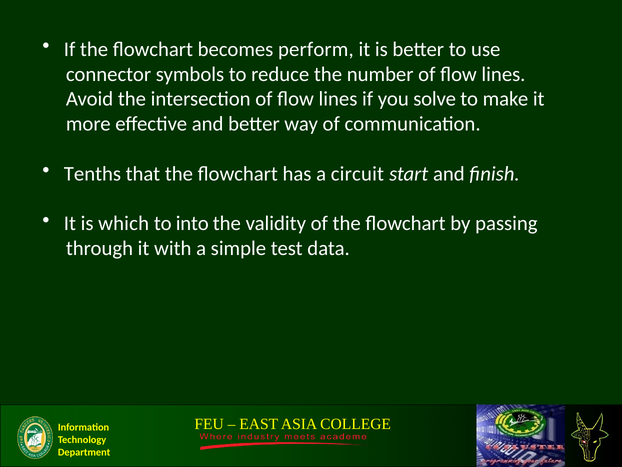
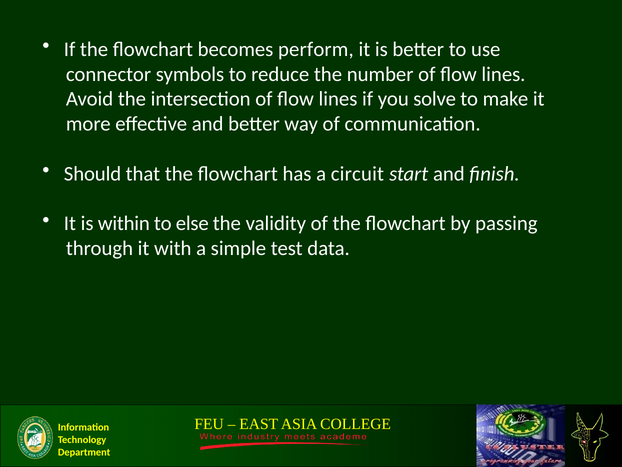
Tenths: Tenths -> Should (93, 174)
which: which -> within (124, 223)
into: into -> else (192, 223)
